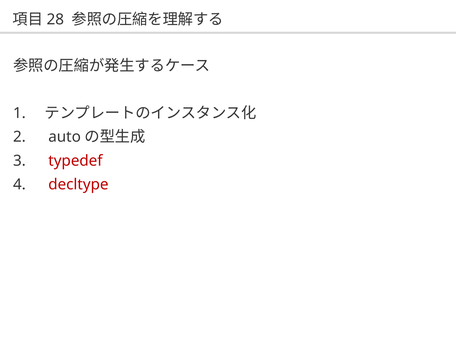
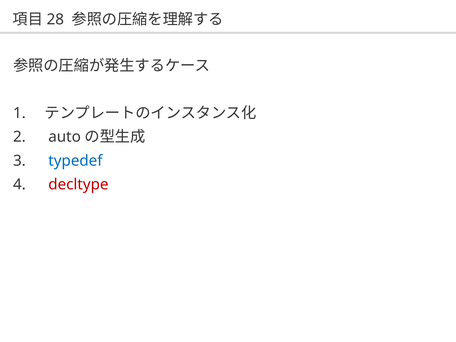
typedef colour: red -> blue (75, 161)
